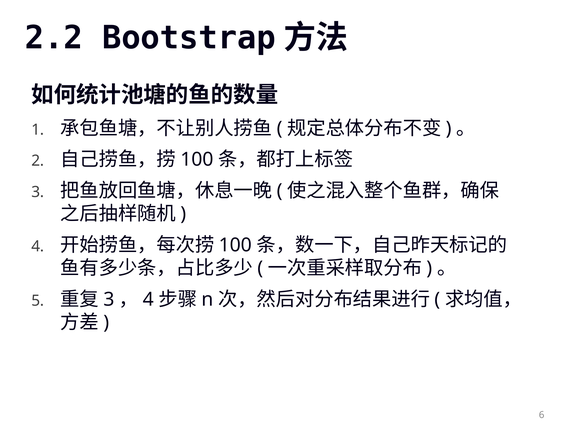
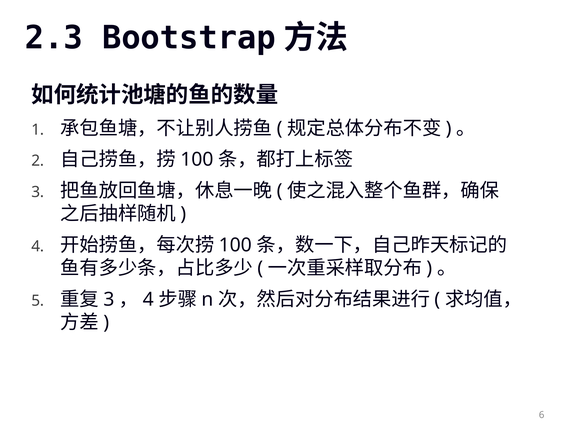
2.2: 2.2 -> 2.3 (54, 38)
